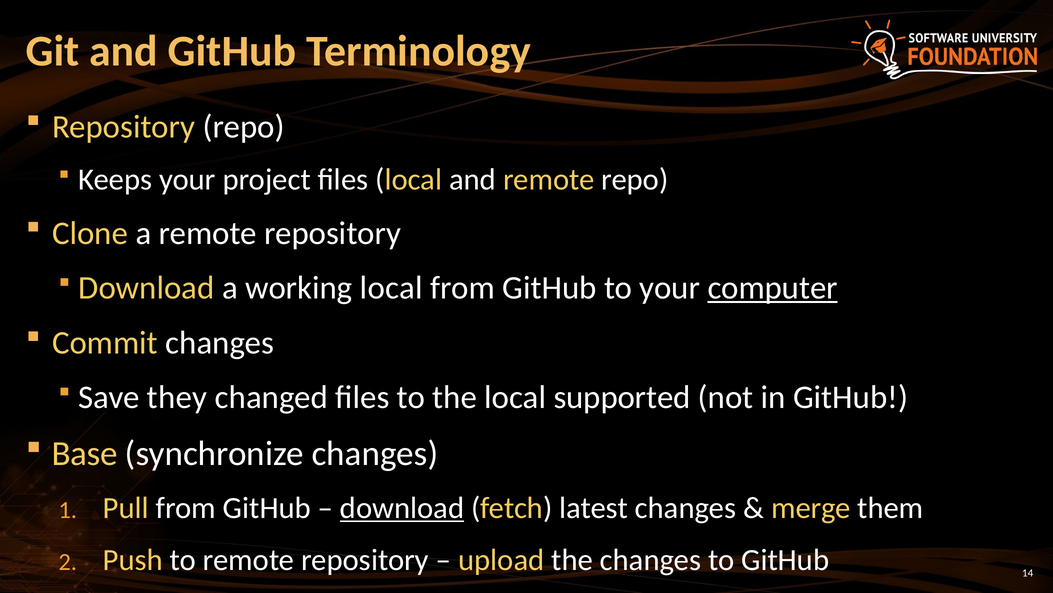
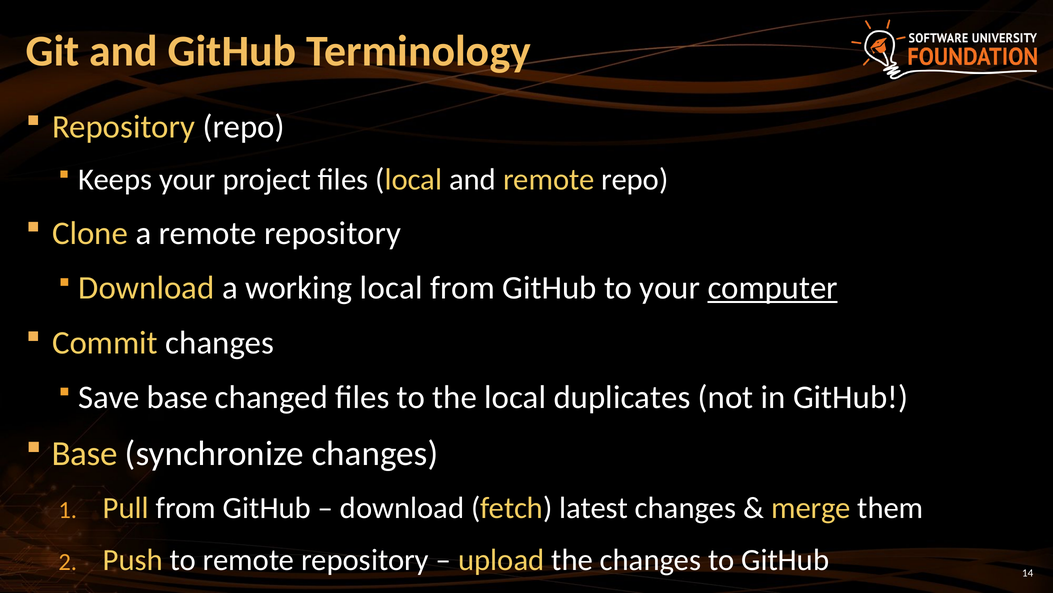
Save they: they -> base (177, 397)
supported: supported -> duplicates (622, 397)
download underline: present -> none (402, 508)
